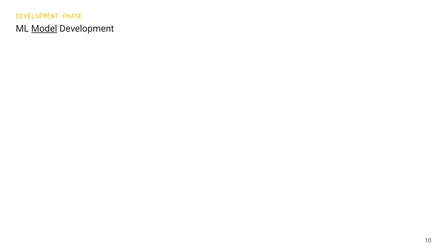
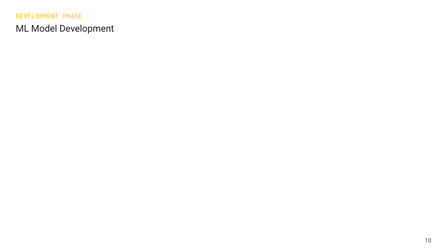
Model underline: present -> none (44, 29)
